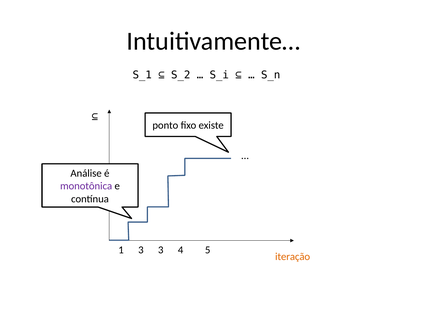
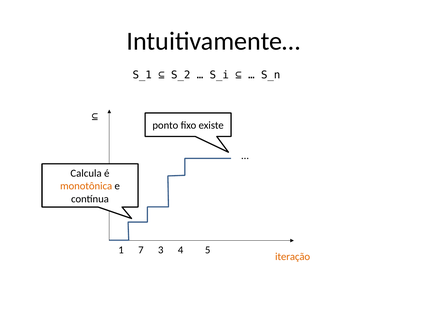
Análise: Análise -> Calcula (86, 173)
monotônica colour: purple -> orange (86, 186)
1 3: 3 -> 7 (141, 250)
